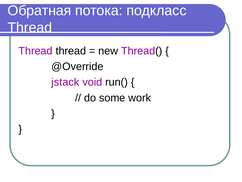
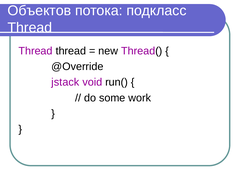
Обратная: Обратная -> Объектов (39, 11)
